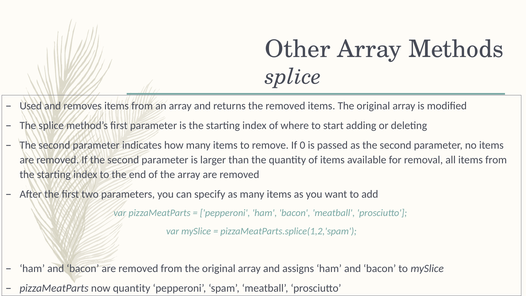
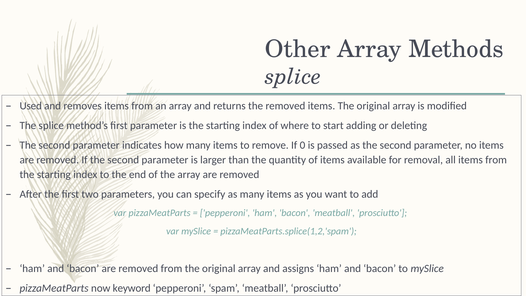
now quantity: quantity -> keyword (132, 288)
